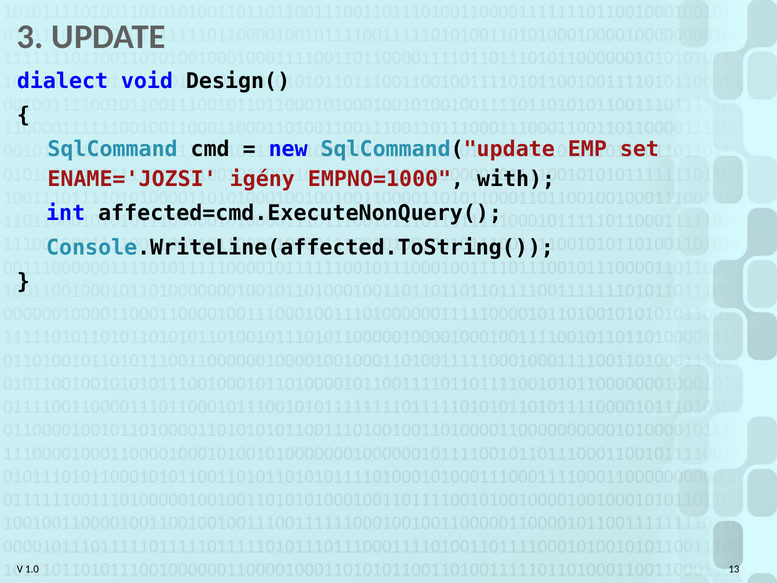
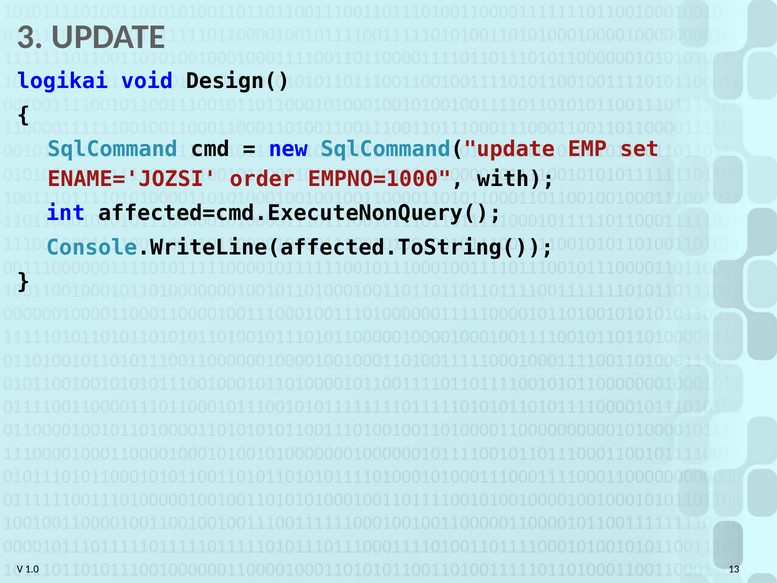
dialect: dialect -> logikai (63, 81)
igény: igény -> order (262, 179)
